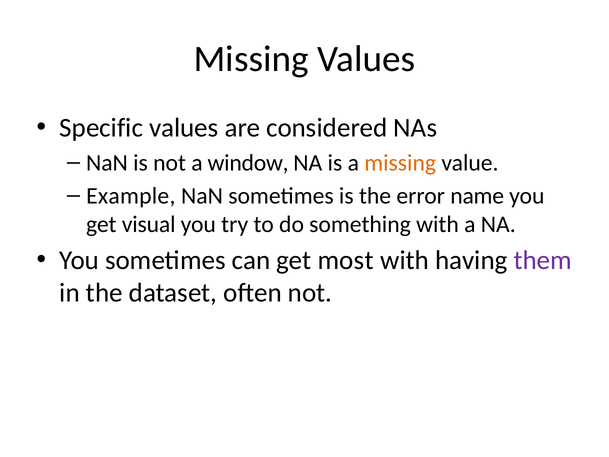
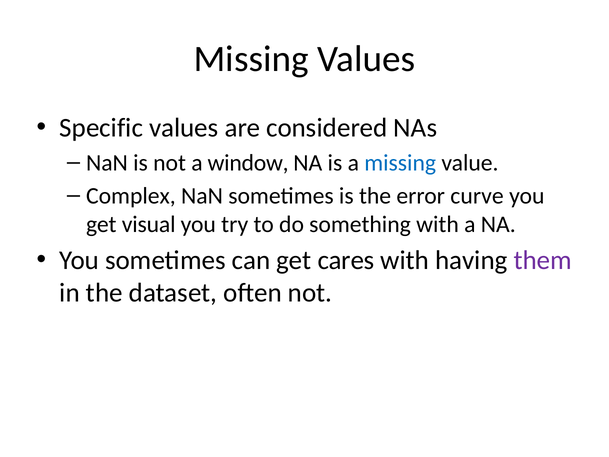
missing colour: orange -> blue (400, 163)
Example: Example -> Complex (131, 196)
name: name -> curve (477, 196)
most: most -> cares (346, 260)
